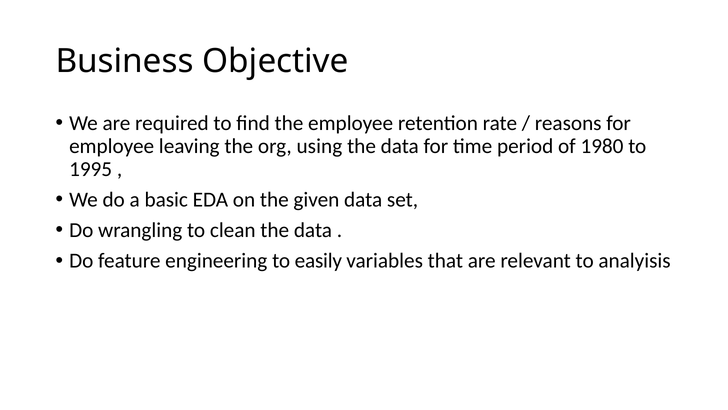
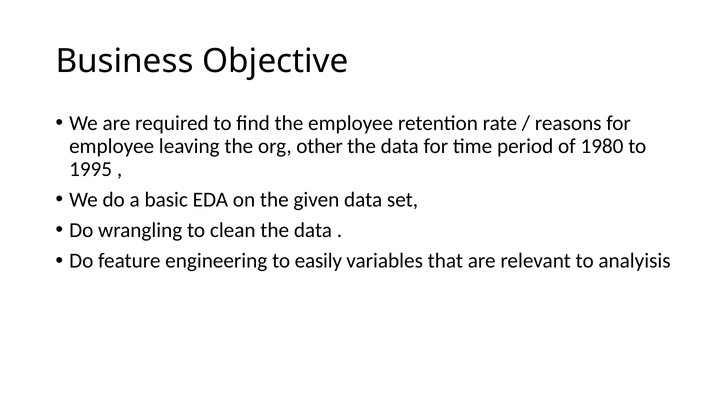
using: using -> other (320, 146)
